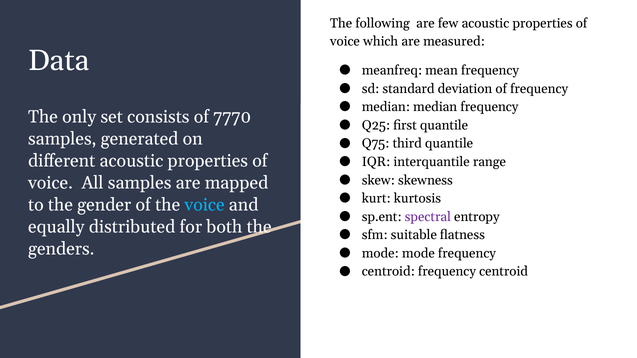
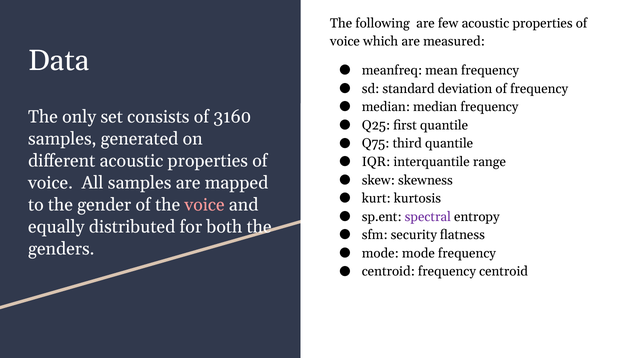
7770: 7770 -> 3160 (232, 117)
voice colour: light blue -> pink (205, 205)
suitable: suitable -> security (414, 235)
